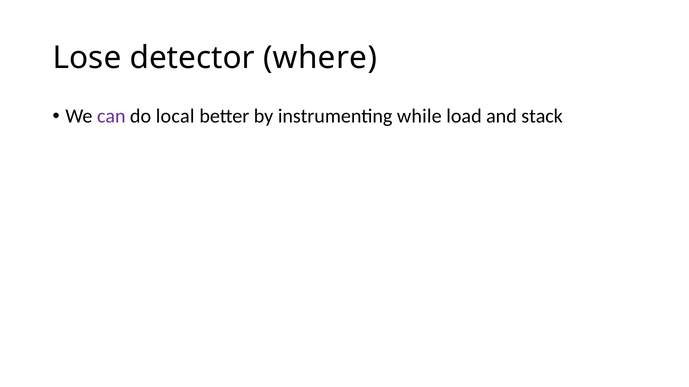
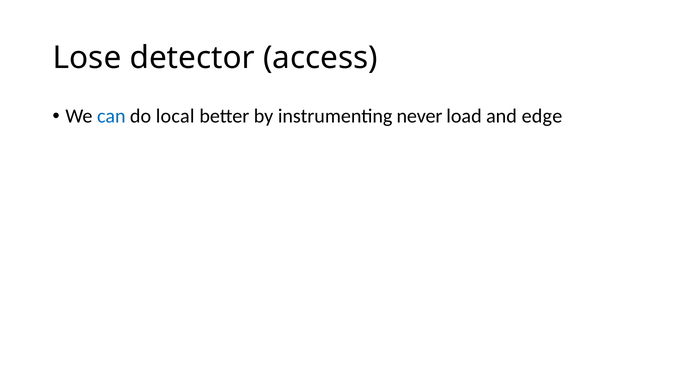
where: where -> access (320, 58)
can colour: purple -> blue (111, 116)
while: while -> never (420, 116)
stack: stack -> edge (542, 116)
